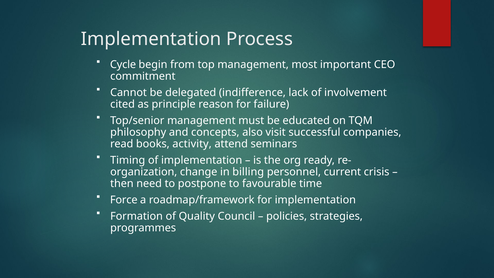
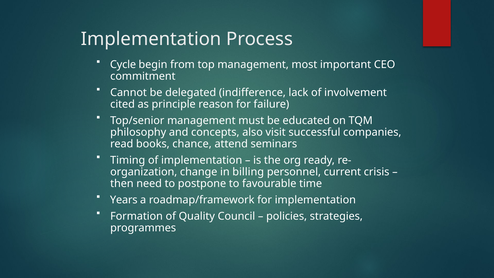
activity: activity -> chance (192, 144)
Force: Force -> Years (124, 200)
